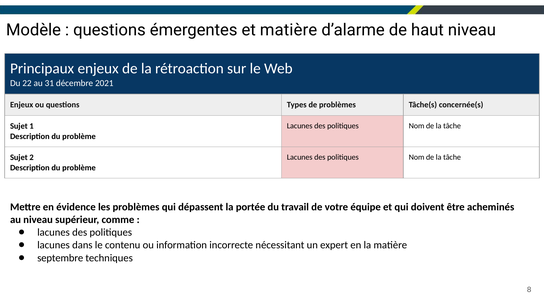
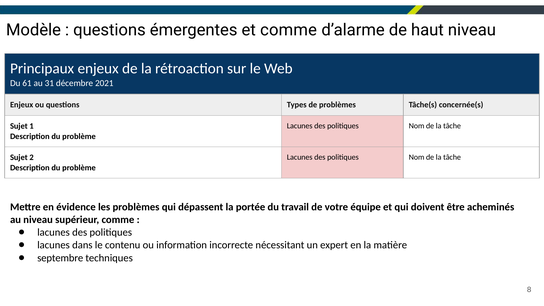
et matière: matière -> comme (289, 30)
22: 22 -> 61 (27, 83)
